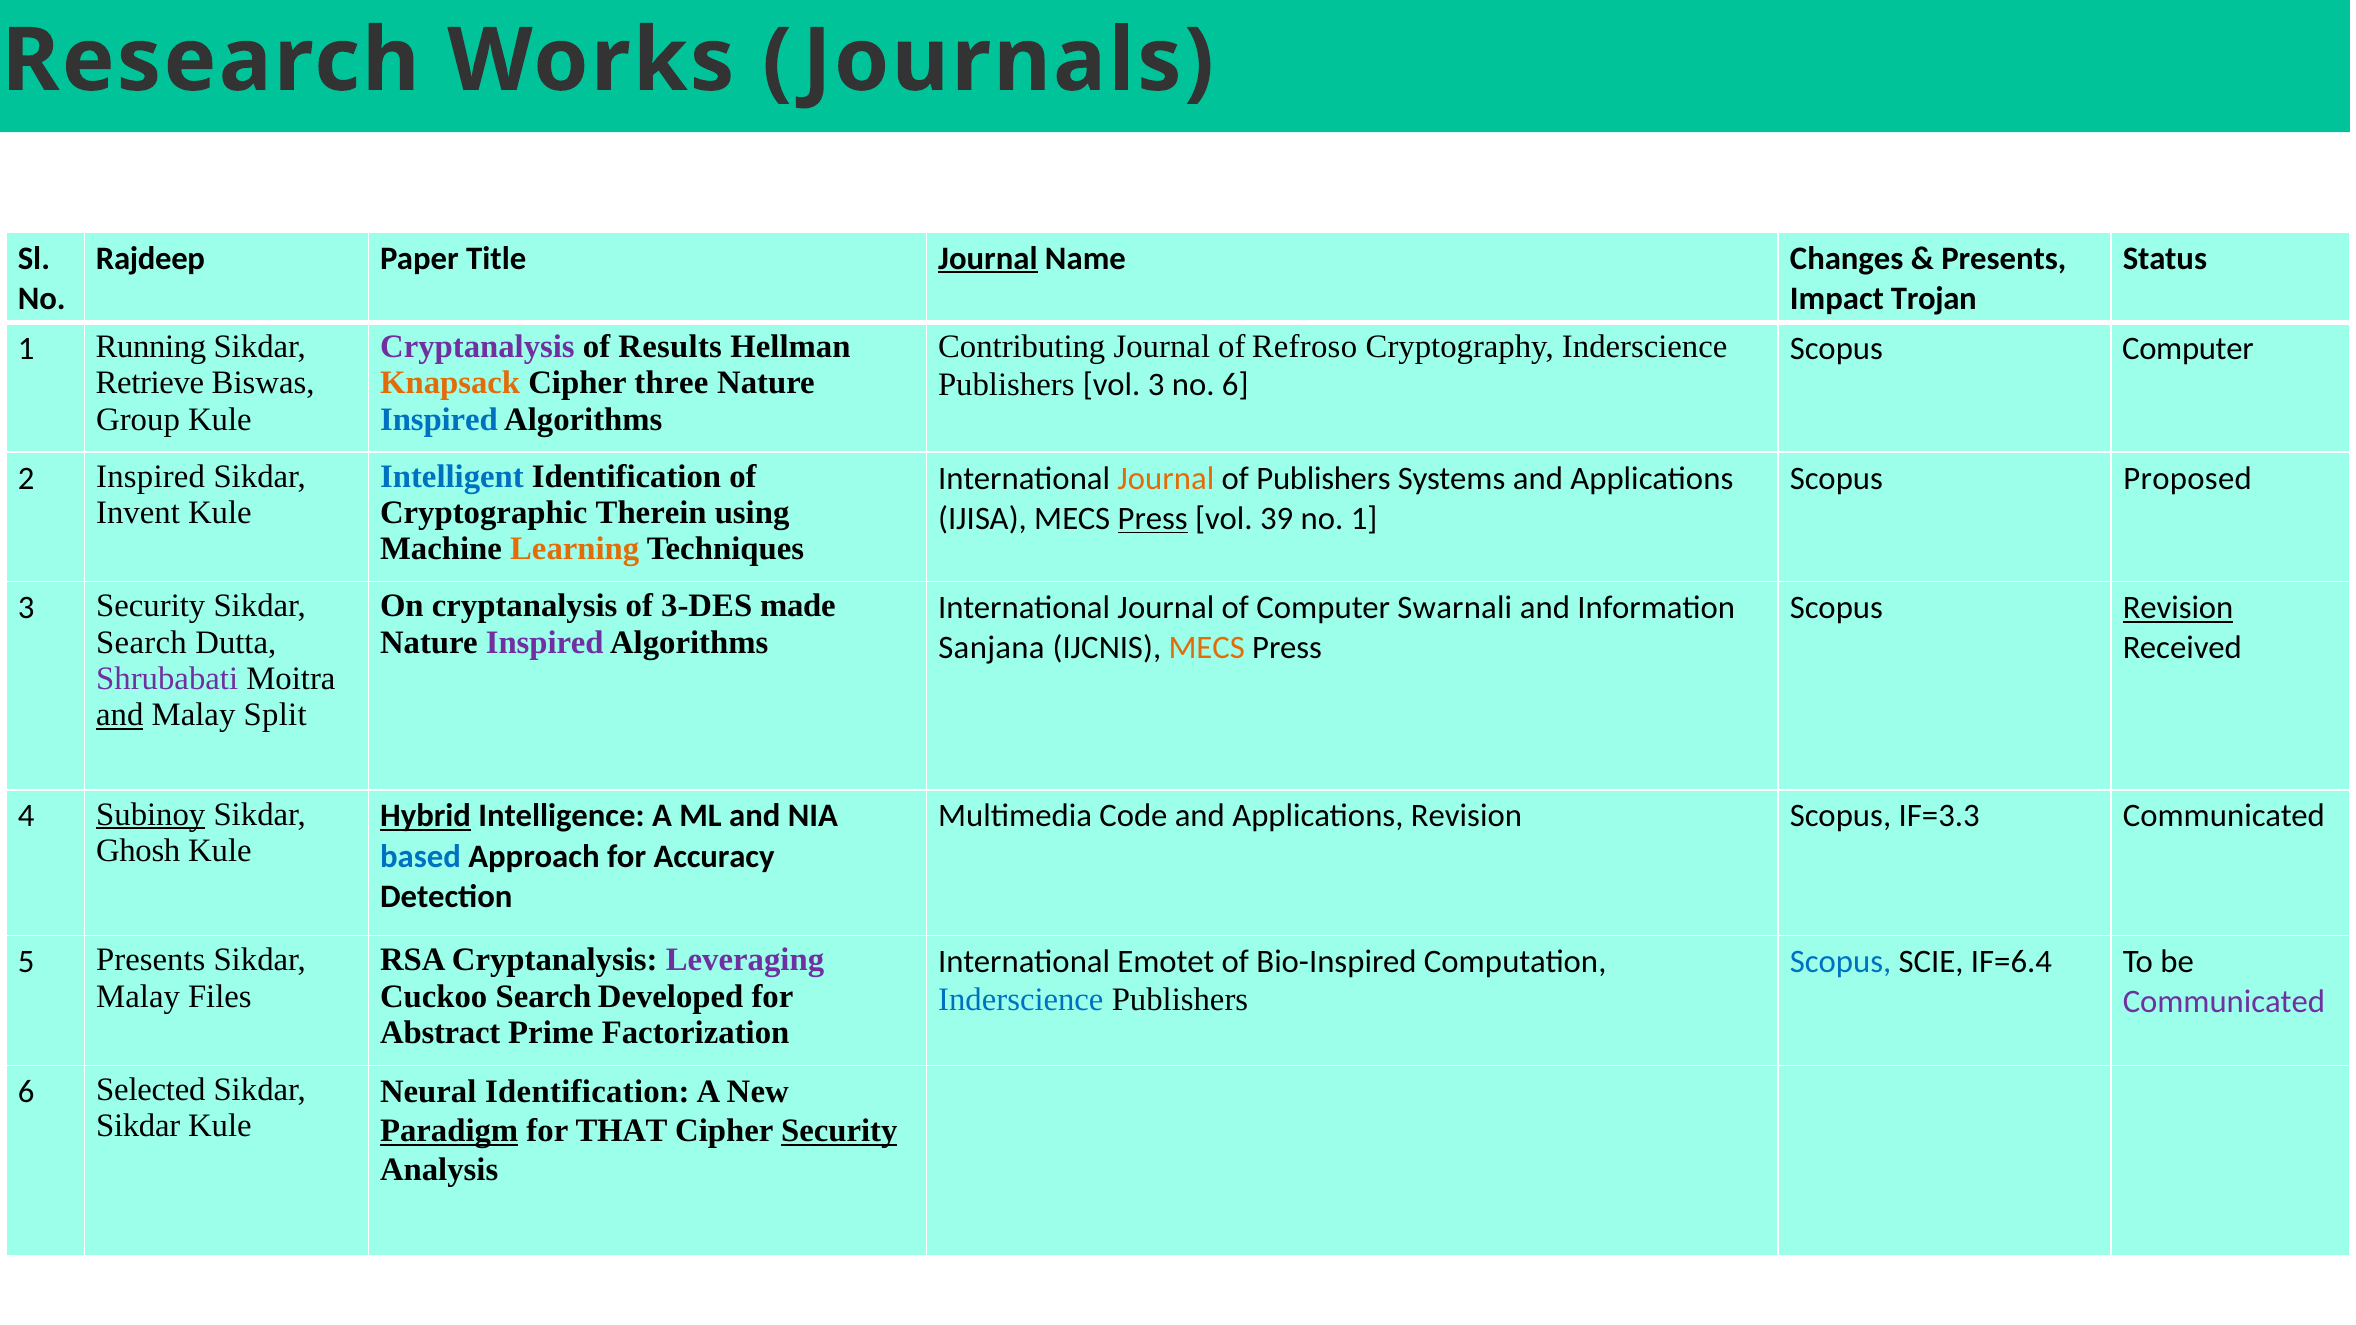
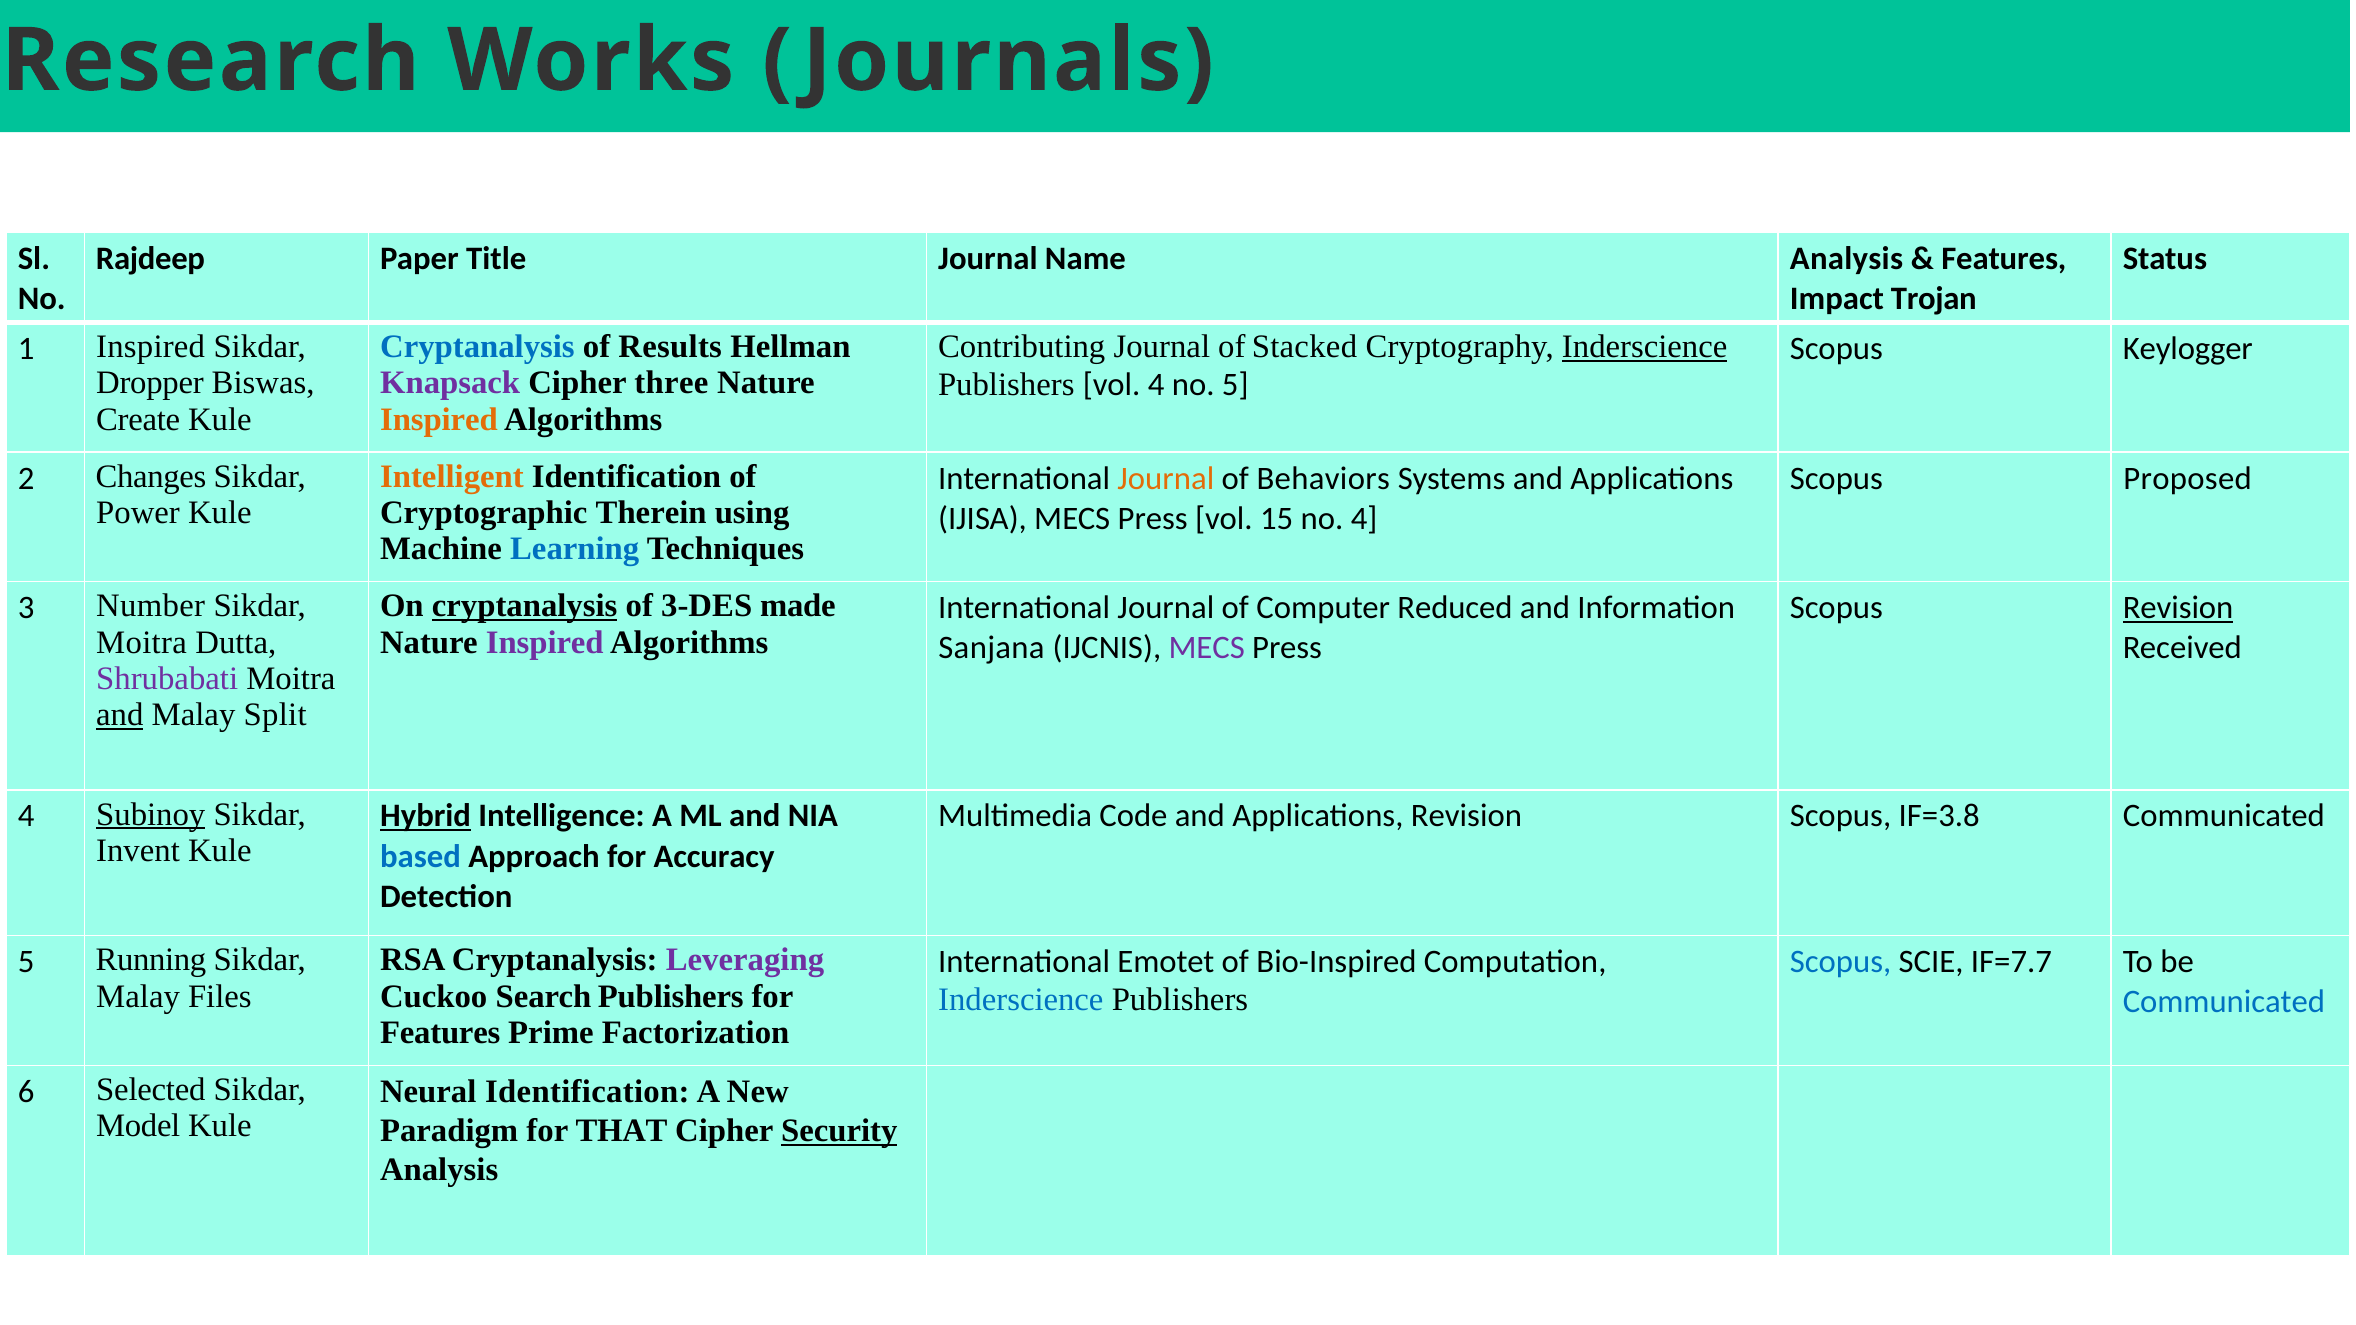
Journal underline: present -> none (988, 258)
Name Changes: Changes -> Analysis (1847, 258)
Presents: Presents -> Features (2004, 258)
Cryptanalysis colour: purple -> blue (477, 347)
Refroso: Refroso -> Stacked (1304, 347)
Inderscience underline: none -> present (1645, 347)
1 Running: Running -> Inspired (151, 347)
Scopus Computer: Computer -> Keylogger (2188, 349)
Retrieve: Retrieve -> Dropper (150, 383)
Knapsack colour: orange -> purple (450, 383)
vol 3: 3 -> 4 (1156, 385)
no 6: 6 -> 5 (1235, 385)
Group: Group -> Create (138, 419)
Inspired colour: blue -> orange (439, 419)
Intelligent colour: blue -> orange (452, 476)
2 Inspired: Inspired -> Changes (151, 476)
of Publishers: Publishers -> Behaviors (1323, 478)
Invent: Invent -> Power (138, 513)
Press underline: present -> none (1153, 519)
39: 39 -> 15 (1277, 519)
no 1: 1 -> 4 (1364, 519)
Learning colour: orange -> blue (575, 549)
cryptanalysis underline: none -> present (525, 606)
3 Security: Security -> Number (151, 606)
Swarnali: Swarnali -> Reduced (1455, 608)
Search: Search -> Moitra (142, 642)
MECS colour: orange -> purple (1207, 648)
IF=3.3: IF=3.3 -> IF=3.8 (1939, 816)
Ghosh: Ghosh -> Invent (138, 851)
5 Presents: Presents -> Running (151, 960)
IF=6.4: IF=6.4 -> IF=7.7 (2011, 962)
Search Developed: Developed -> Publishers (671, 997)
Communicated colour: purple -> blue (2224, 1002)
Abstract: Abstract -> Features (440, 1033)
Sikdar: Sikdar -> Model (138, 1126)
Paradigm underline: present -> none (449, 1131)
